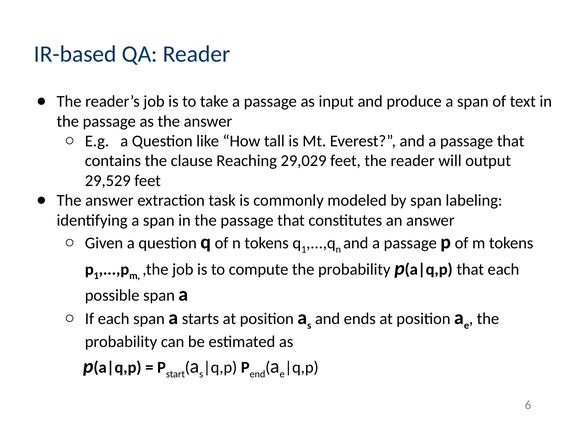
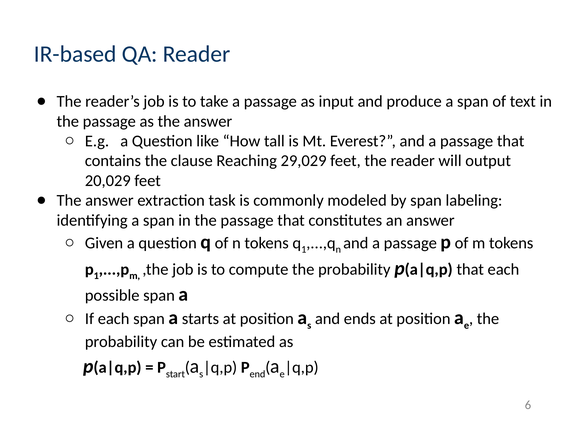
29,529: 29,529 -> 20,029 (108, 181)
